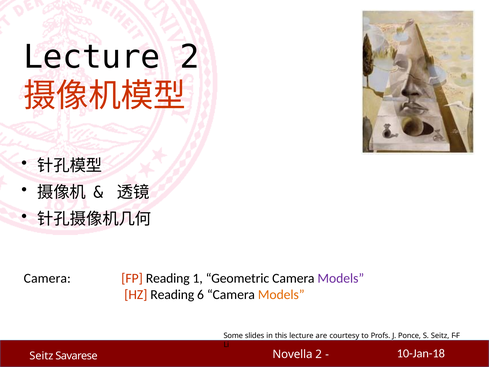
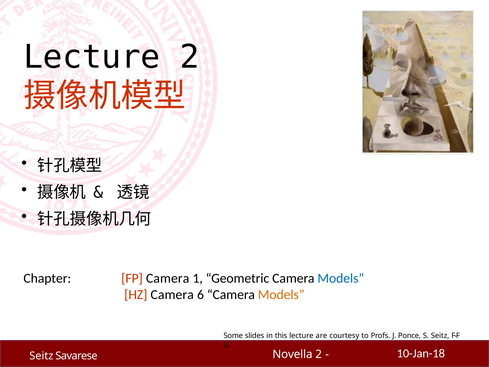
Camera: Camera -> Chapter (47, 278)
FP Reading: Reading -> Camera (168, 278)
Models colour: purple -> blue (341, 278)
HZ Reading: Reading -> Camera (172, 295)
